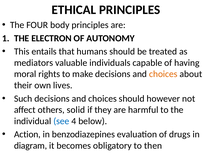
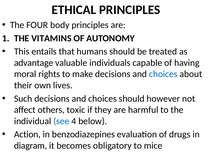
ELECTRON: ELECTRON -> VITAMINS (51, 38)
mediators: mediators -> advantage (34, 63)
choices colour: orange -> blue (163, 74)
solid: solid -> toxic (76, 110)
then: then -> mice (153, 146)
